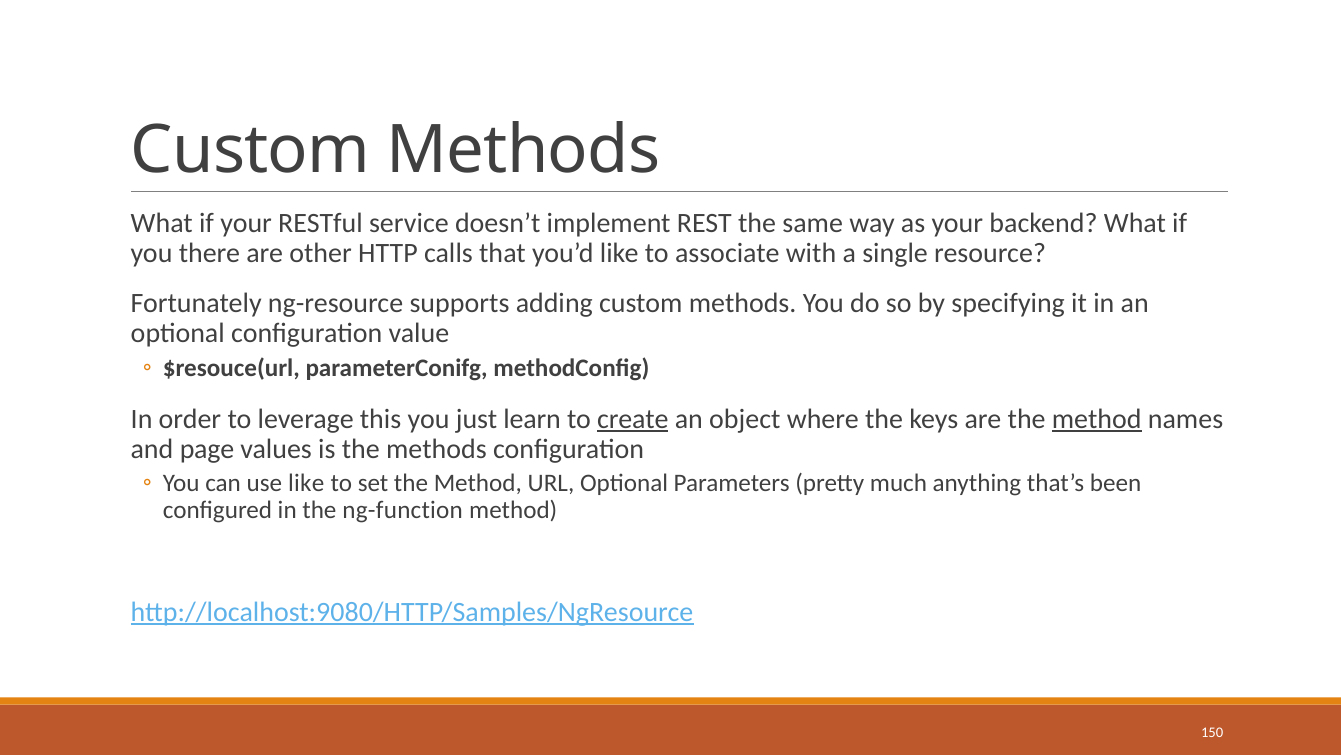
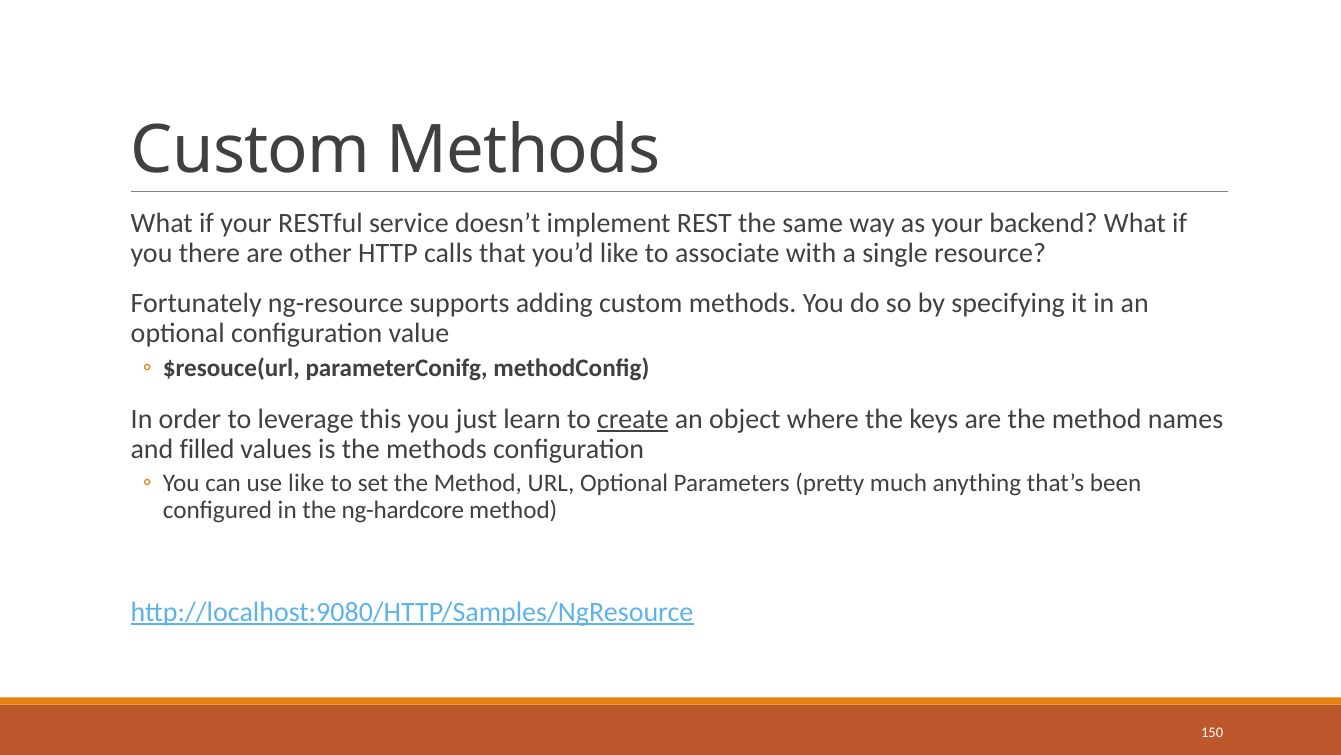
method underline: present -> none (1097, 419)
page: page -> filled (207, 449)
ng-function: ng-function -> ng-hardcore (403, 510)
